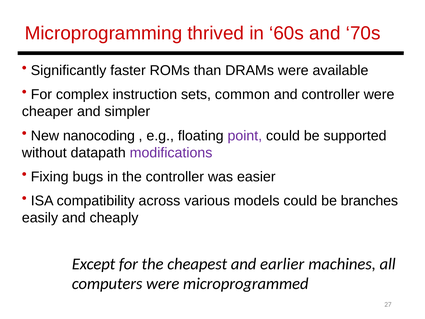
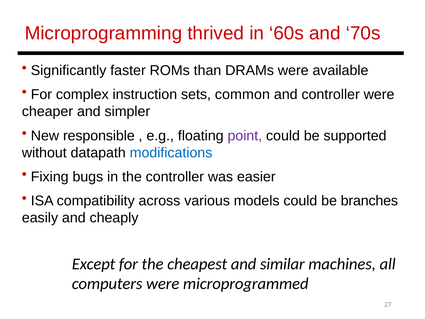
nanocoding: nanocoding -> responsible (99, 136)
modifications colour: purple -> blue (171, 153)
earlier: earlier -> similar (282, 264)
